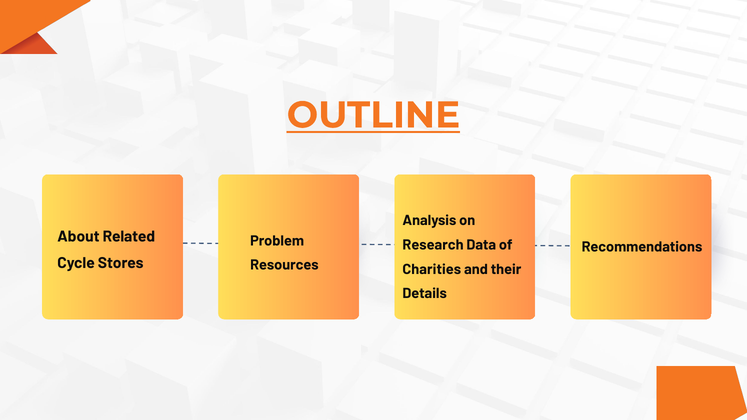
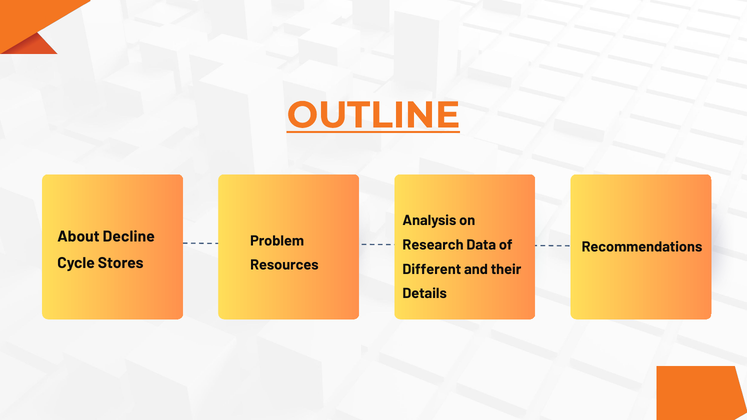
Related: Related -> Decline (129, 237)
Charities: Charities -> Different (432, 269)
